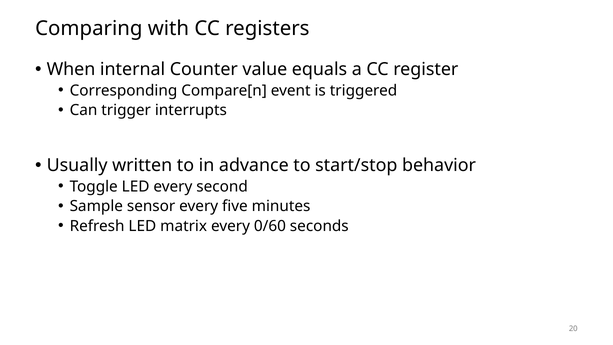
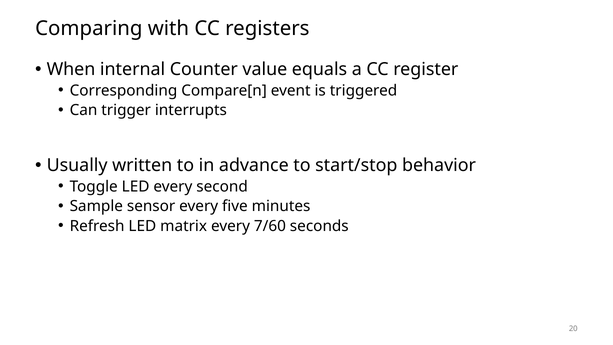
0/60: 0/60 -> 7/60 (270, 226)
